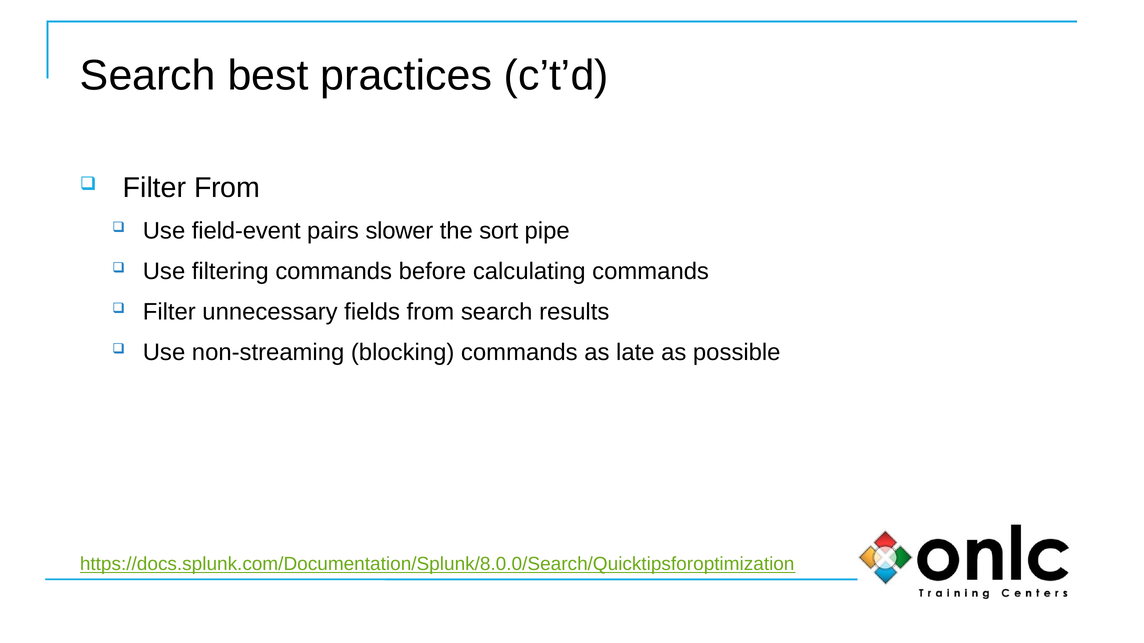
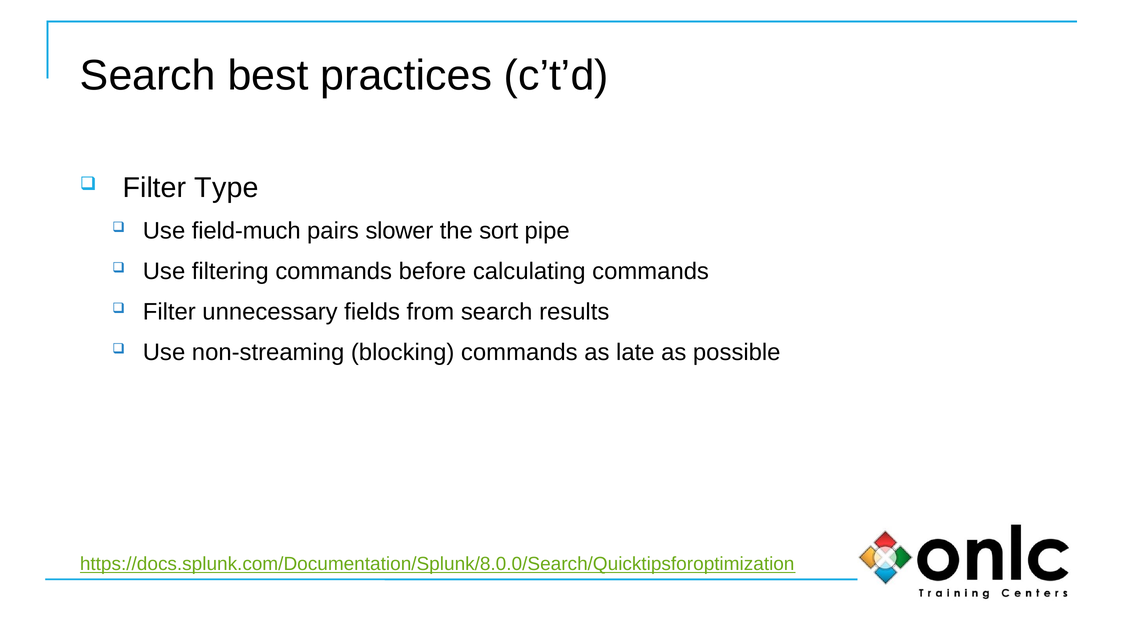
Filter From: From -> Type (227, 188)
field-event: field-event -> field-much (246, 231)
